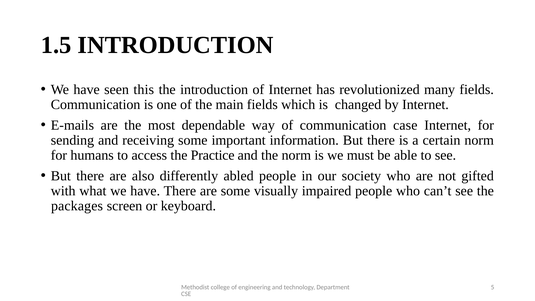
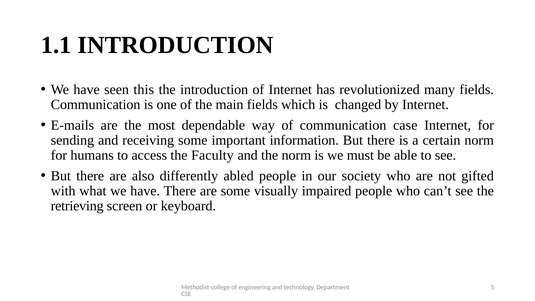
1.5: 1.5 -> 1.1 (56, 45)
Practice: Practice -> Faculty (212, 155)
packages: packages -> retrieving (77, 206)
